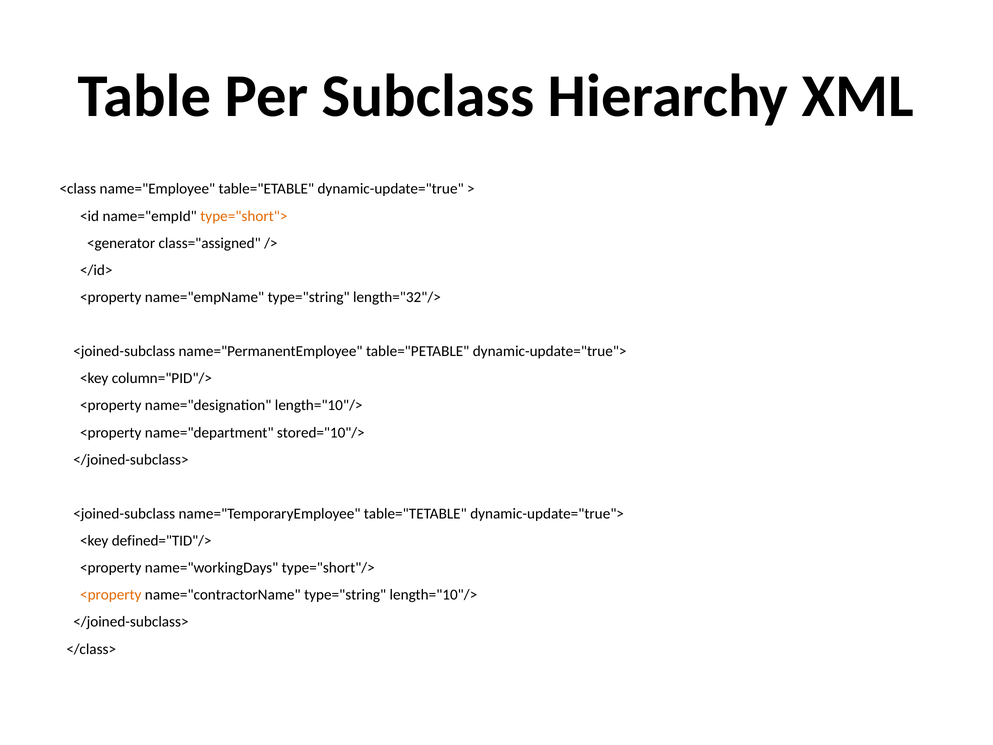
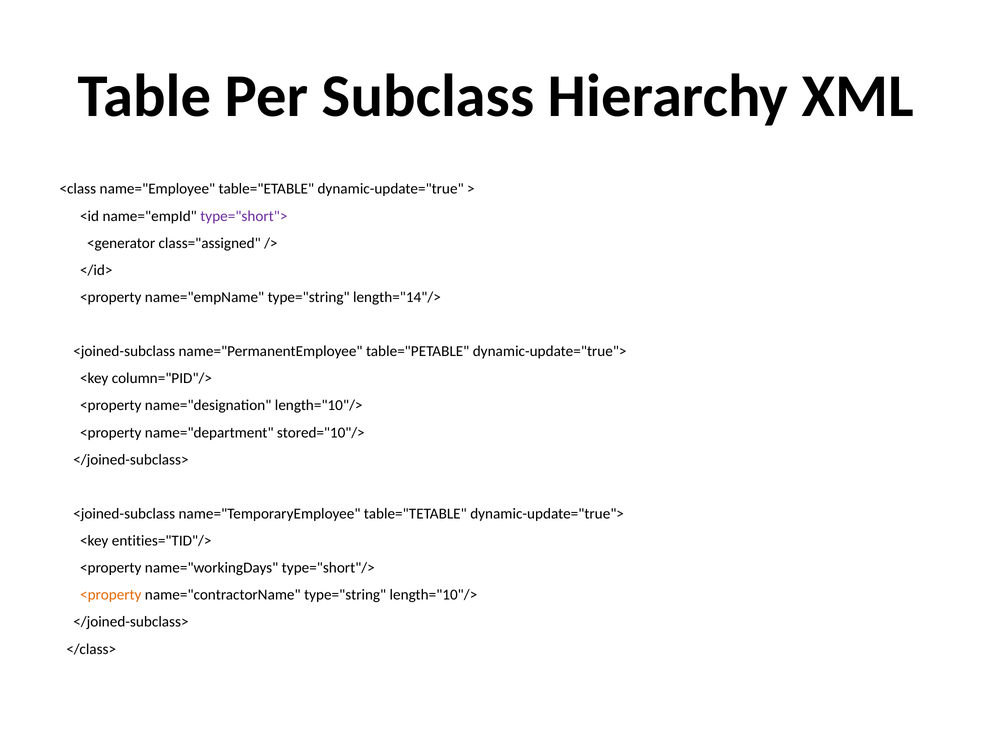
type="short"> colour: orange -> purple (244, 216)
length="32"/>: length="32"/> -> length="14"/> (397, 297)
defined="TID"/>: defined="TID"/> -> entities="TID"/> (162, 541)
